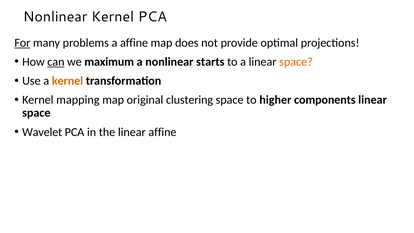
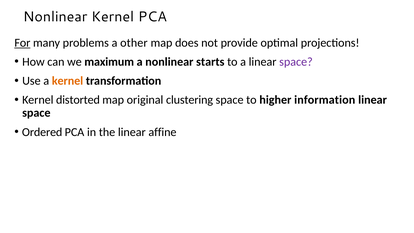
a affine: affine -> other (134, 43)
can underline: present -> none (56, 62)
space colour: orange -> purple (296, 62)
mapping: mapping -> distorted (78, 100)
components: components -> information (325, 100)
Wavelet: Wavelet -> Ordered (42, 132)
